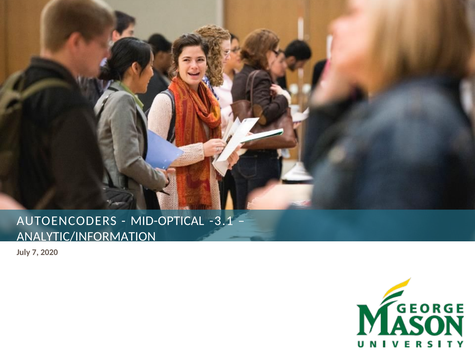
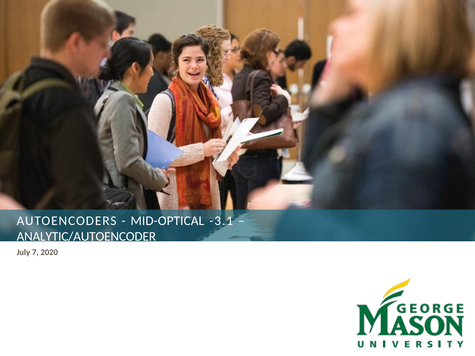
ANALYTIC/INFORMATION: ANALYTIC/INFORMATION -> ANALYTIC/AUTOENCODER (86, 237)
